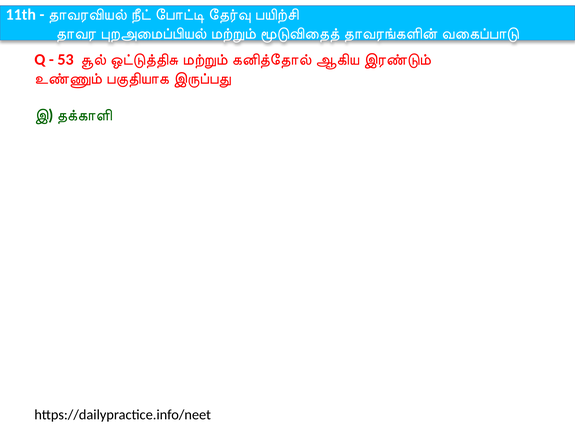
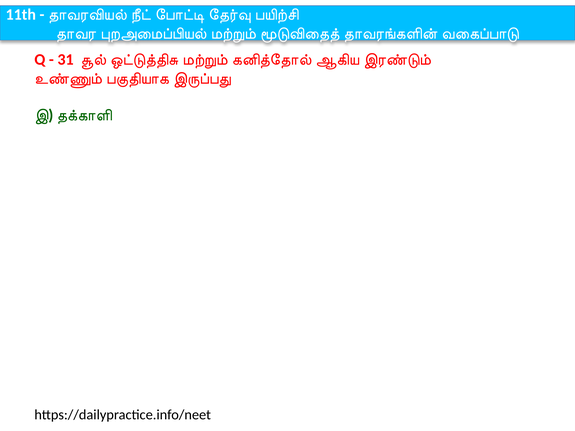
53: 53 -> 31 (66, 60)
